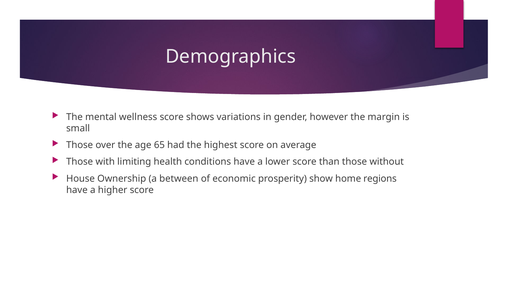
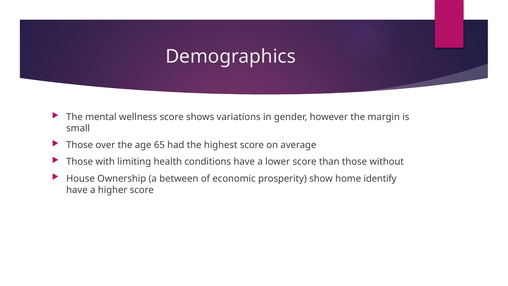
regions: regions -> identify (380, 178)
